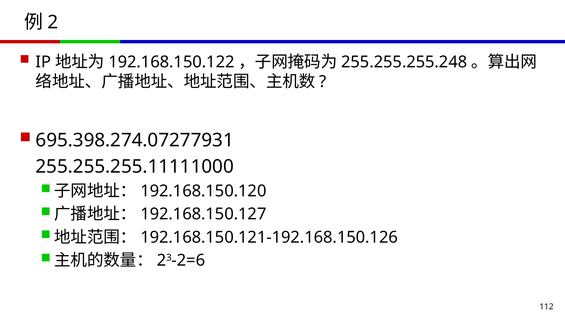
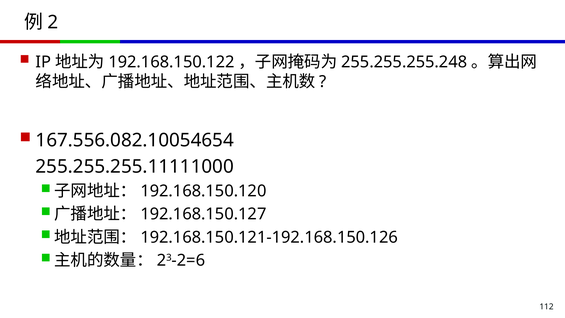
695.398.274.07277931: 695.398.274.07277931 -> 167.556.082.10054654 (135, 140)
